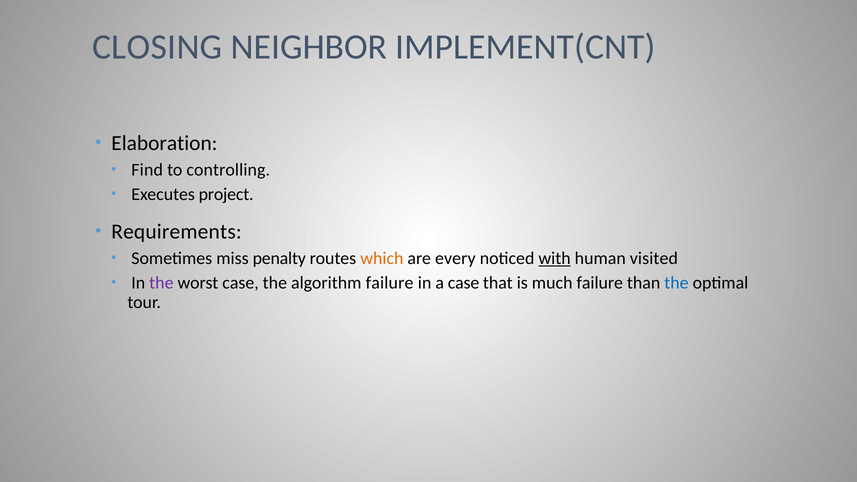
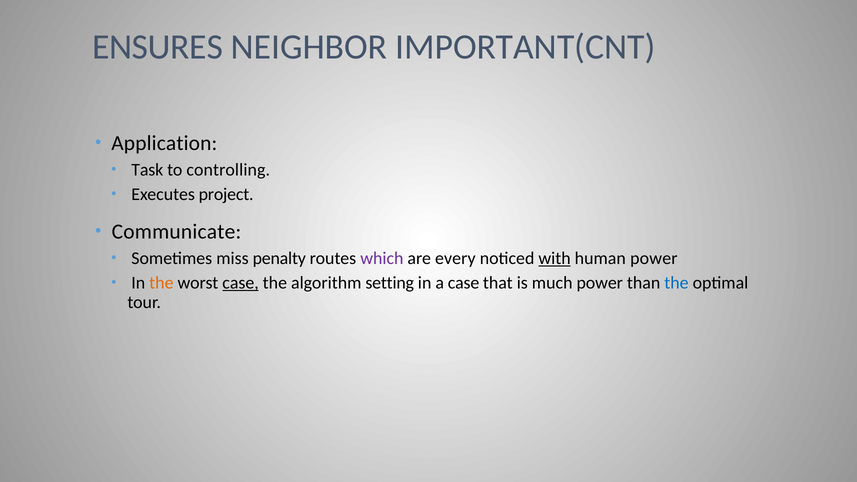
CLOSING: CLOSING -> ENSURES (158, 47)
IMPLEMENT(CNT: IMPLEMENT(CNT -> IMPORTANT(CNT (525, 47)
Elaboration: Elaboration -> Application (164, 143)
Find: Find -> Task (147, 170)
Requirements: Requirements -> Communicate (176, 232)
which colour: orange -> purple (382, 258)
human visited: visited -> power (654, 258)
the colour: purple -> orange (161, 283)
case underline: none -> present (241, 283)
algorithm failure: failure -> setting (390, 283)
much failure: failure -> power (600, 283)
